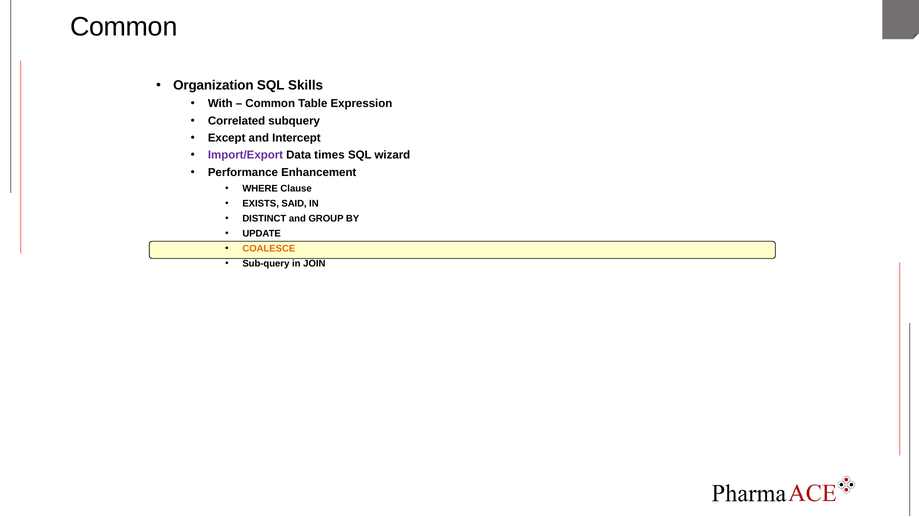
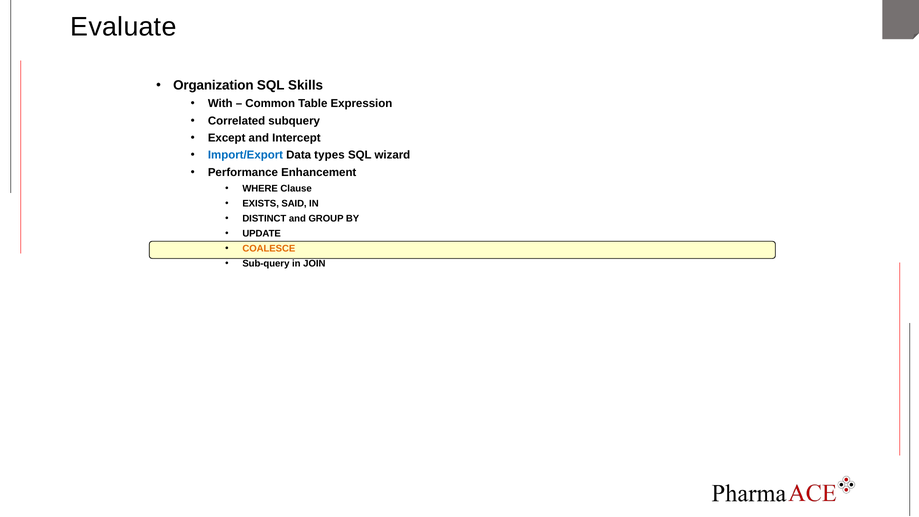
Common: Common -> Evaluate (123, 27)
Import/Export colour: purple -> blue (245, 155)
times: times -> types (329, 155)
